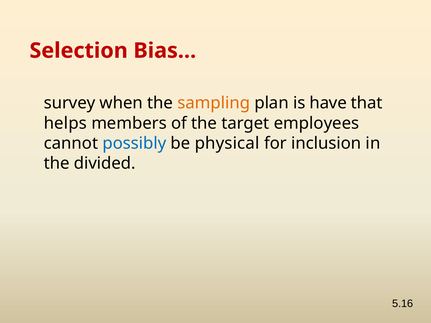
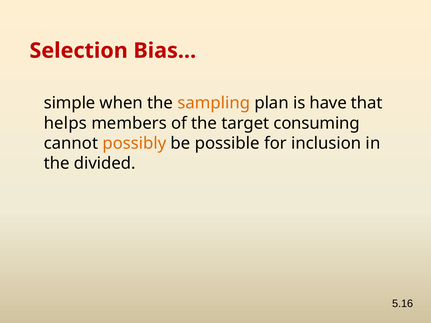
survey: survey -> simple (70, 103)
employees: employees -> consuming (317, 123)
possibly colour: blue -> orange (134, 143)
physical: physical -> possible (227, 143)
